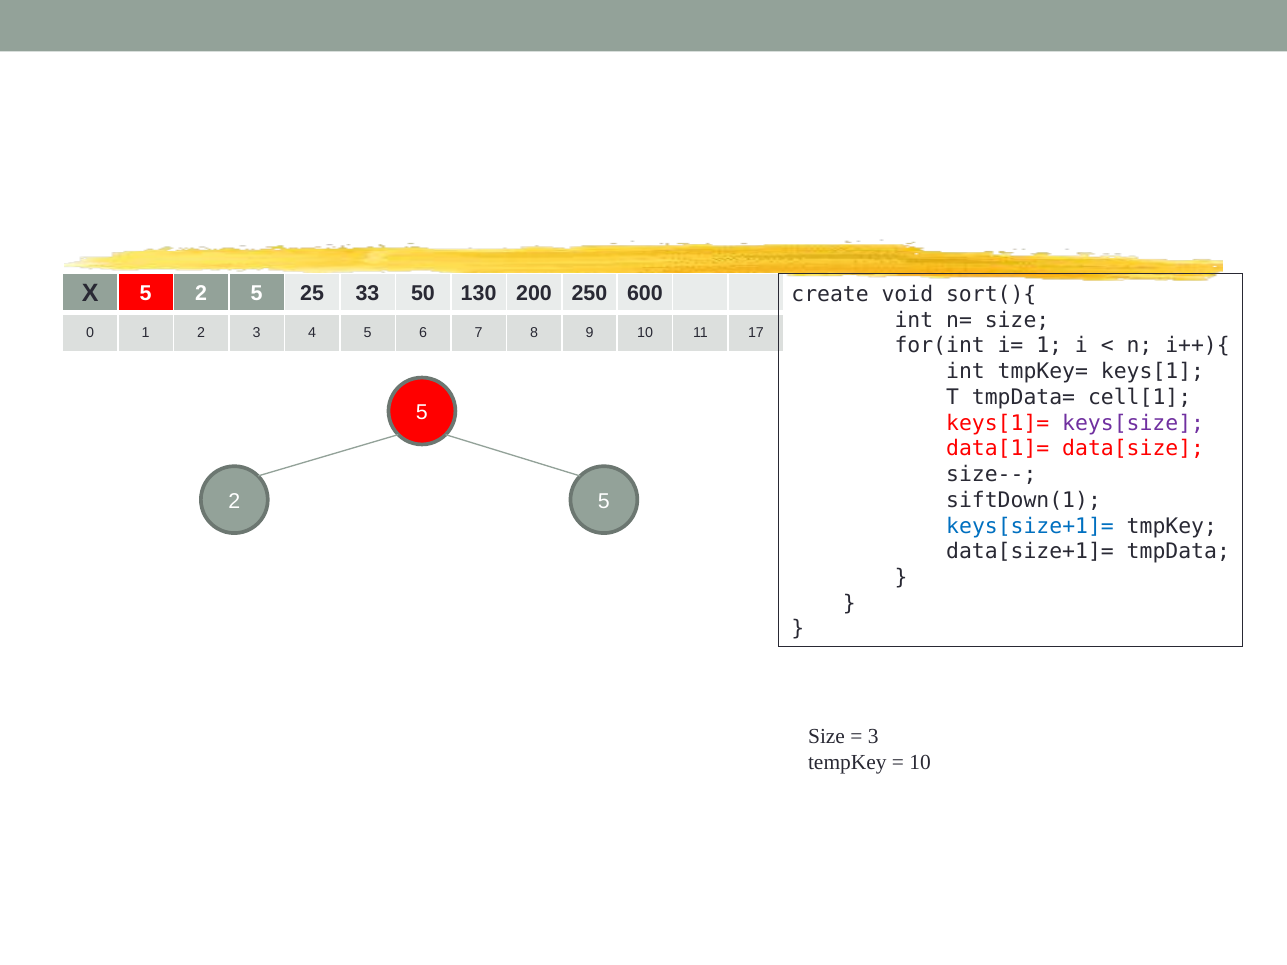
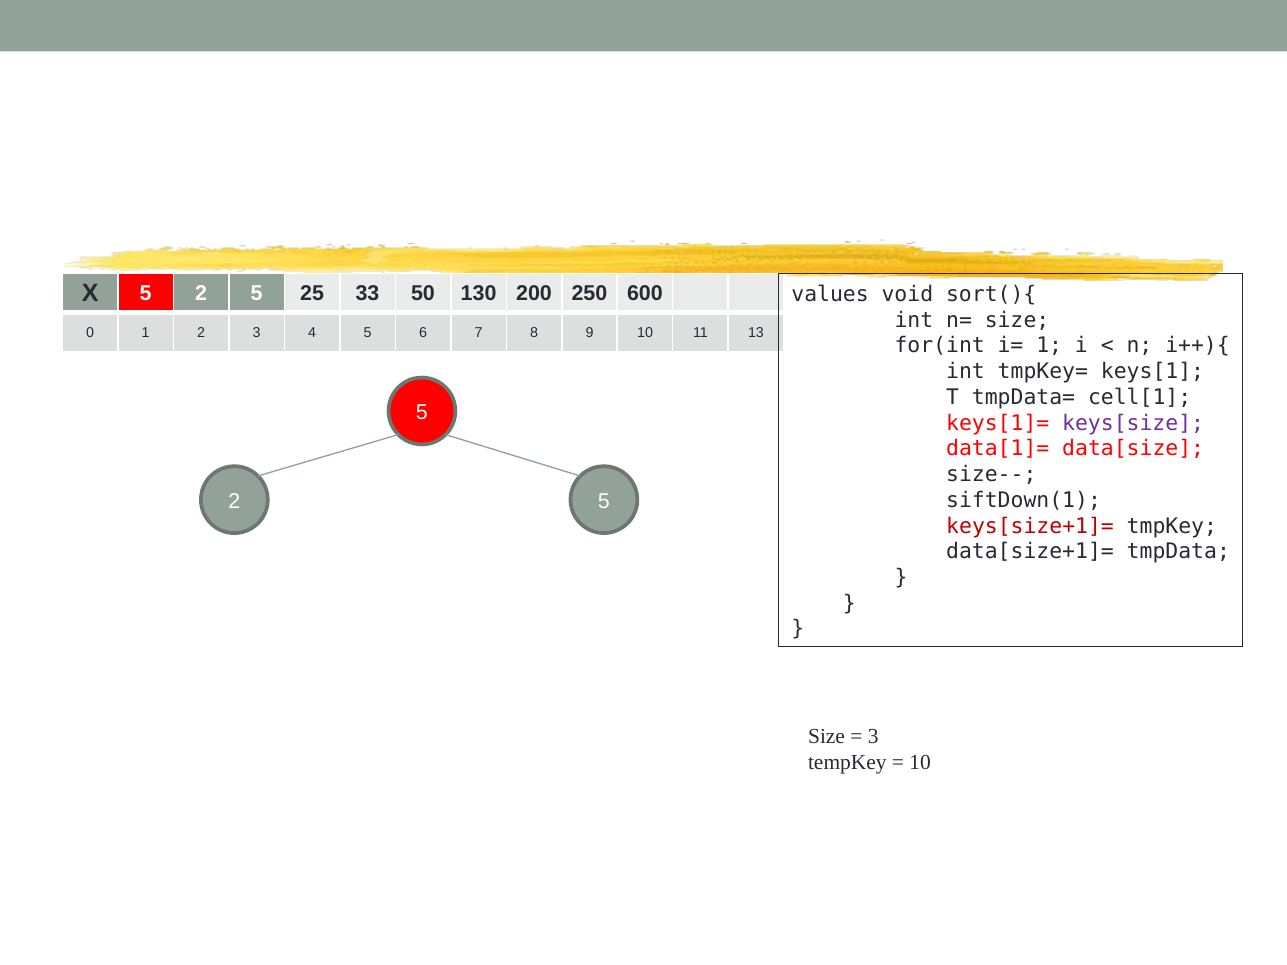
create: create -> values (830, 294)
17: 17 -> 13 (756, 333)
keys[size+1]= colour: blue -> red (1030, 526)
